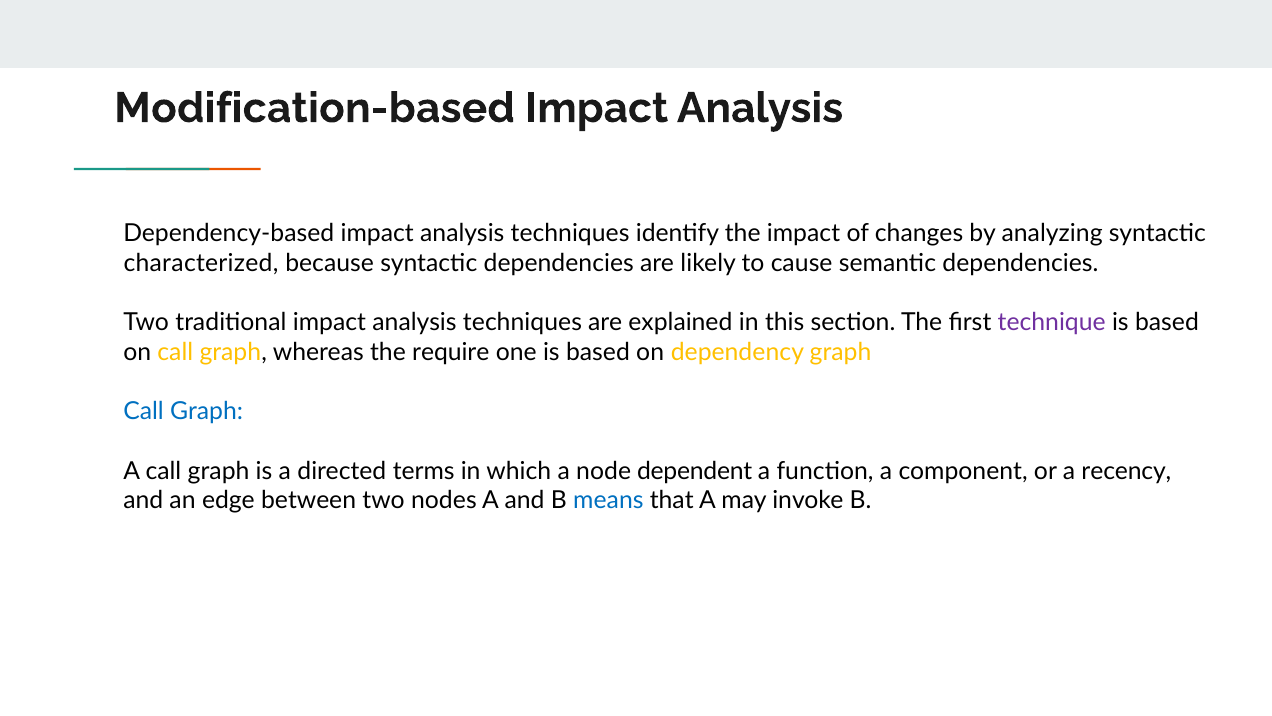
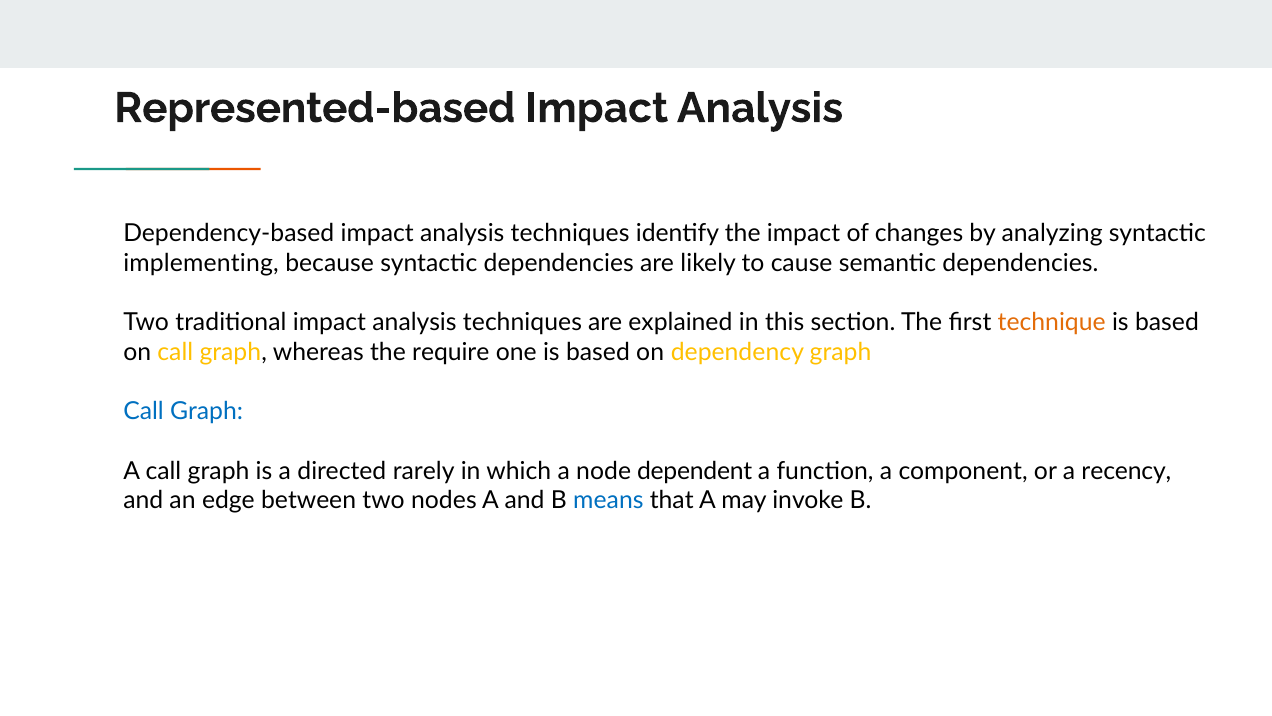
Modification-based: Modification-based -> Represented-based (315, 108)
characterized: characterized -> implementing (201, 263)
technique colour: purple -> orange (1052, 322)
terms: terms -> rarely (424, 471)
